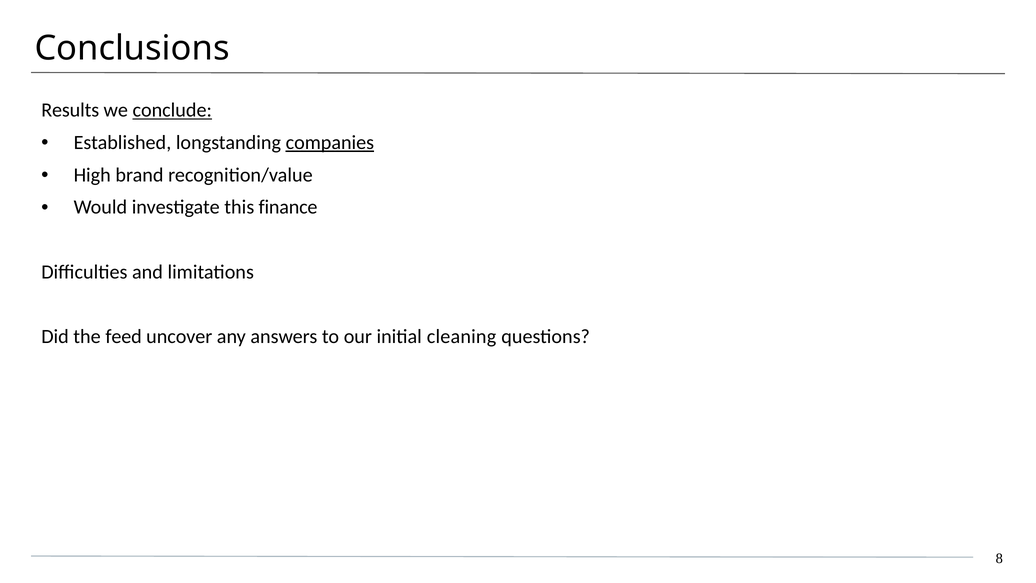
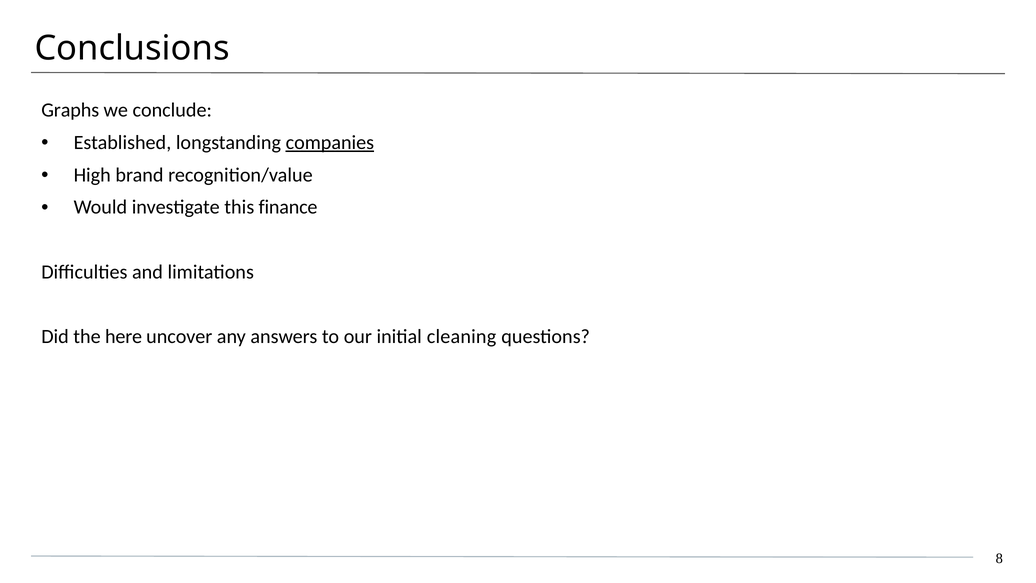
Results: Results -> Graphs (70, 110)
conclude underline: present -> none (172, 110)
feed: feed -> here (124, 337)
